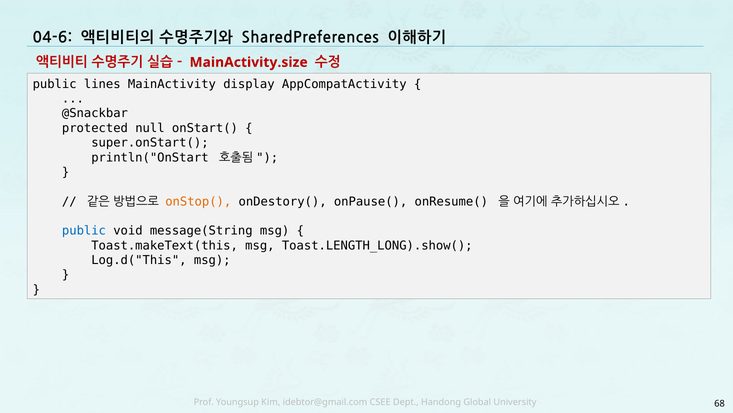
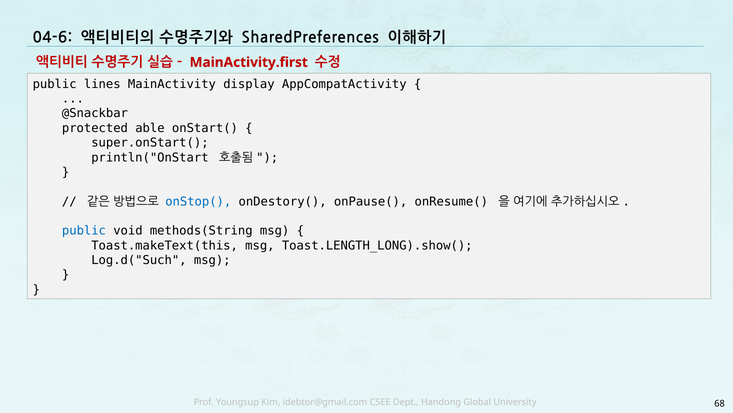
MainActivity.size: MainActivity.size -> MainActivity.first (249, 62)
null: null -> able (150, 128)
onStop( colour: orange -> blue (198, 201)
message(String: message(String -> methods(String (201, 230)
Log.d("This: Log.d("This -> Log.d("Such (139, 260)
